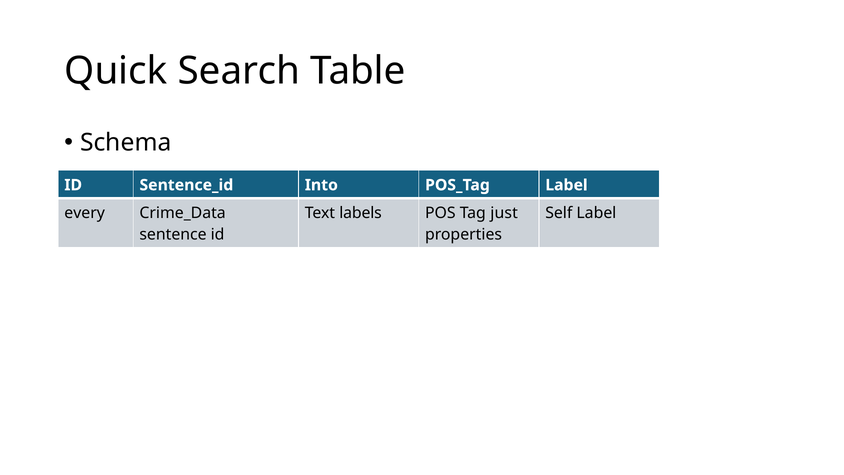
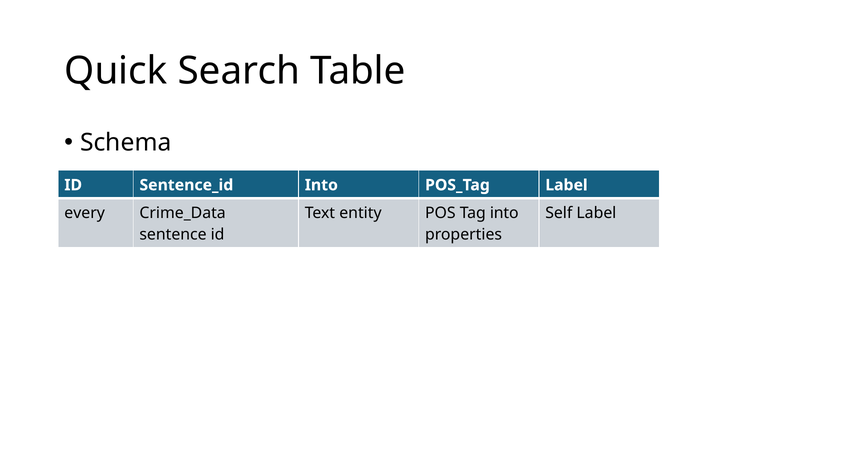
labels: labels -> entity (360, 213)
Tag just: just -> into (504, 213)
